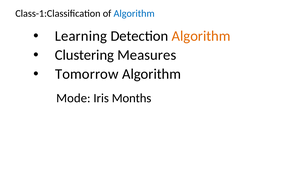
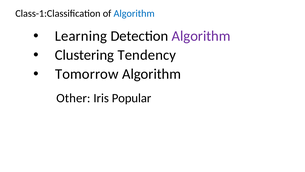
Algorithm colour: orange -> purple (201, 36)
Measures: Measures -> Tendency (147, 55)
Mode: Mode -> Other (73, 98)
Months: Months -> Popular (132, 98)
